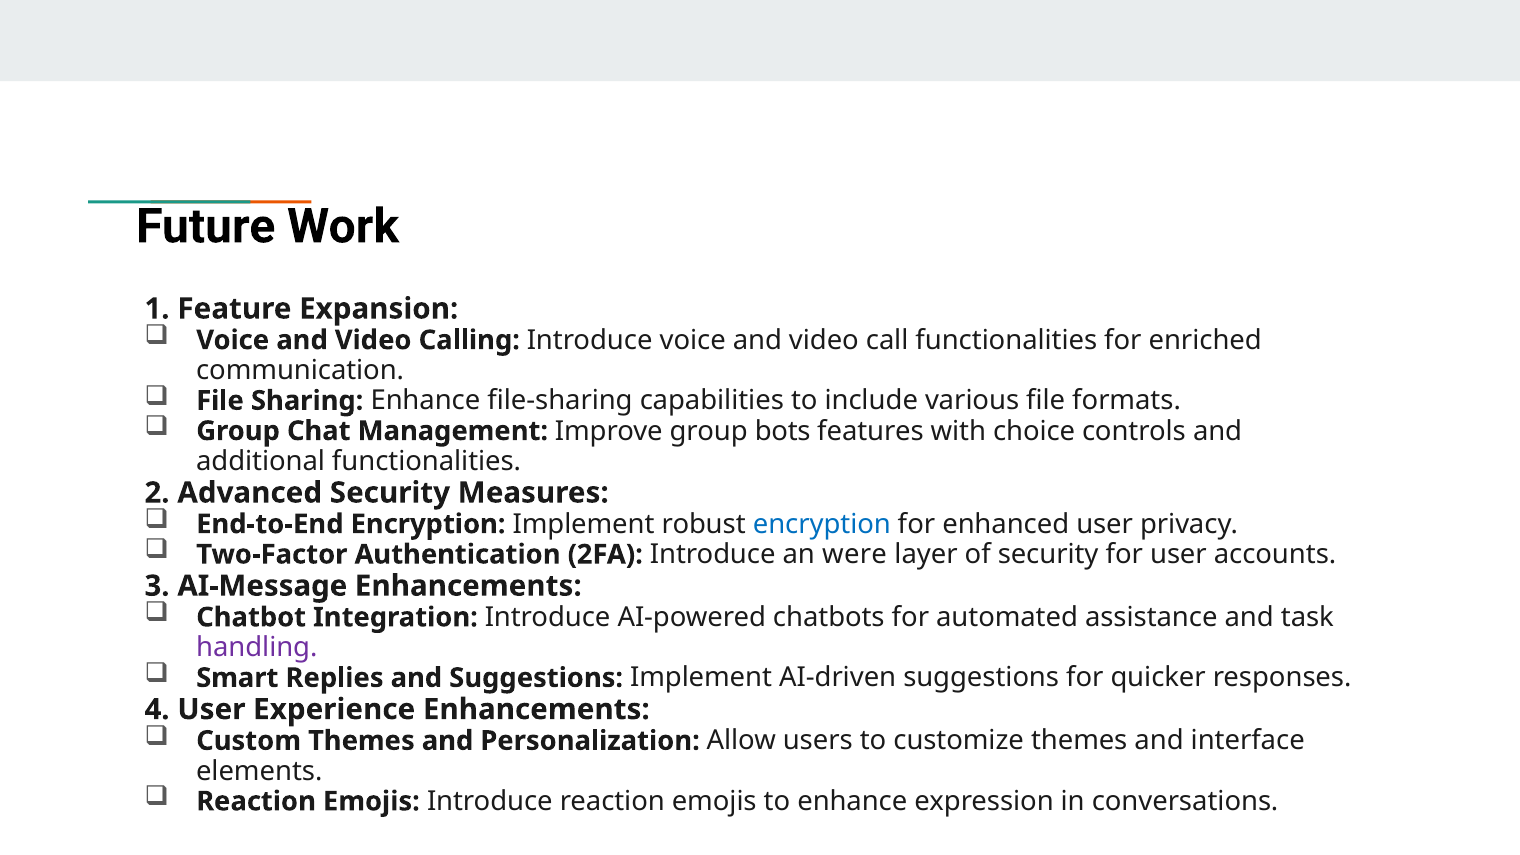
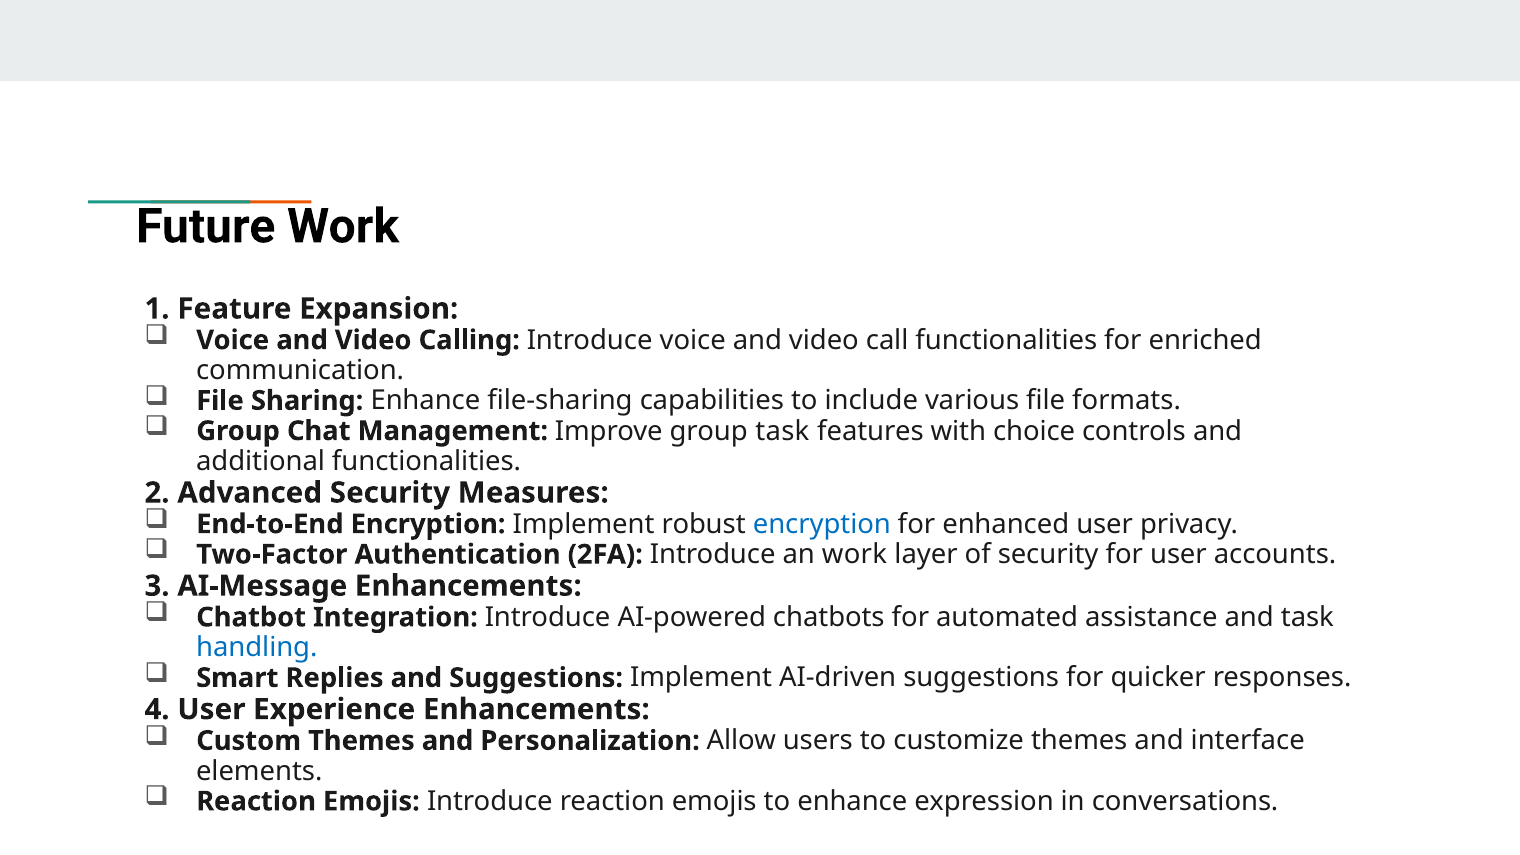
group bots: bots -> task (782, 431)
an were: were -> work (855, 554)
handling colour: purple -> blue (257, 648)
